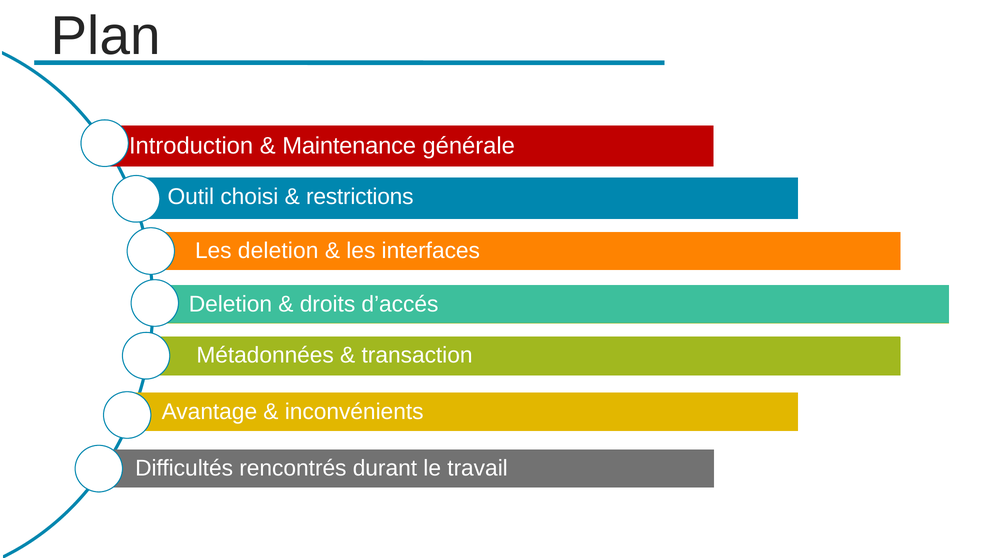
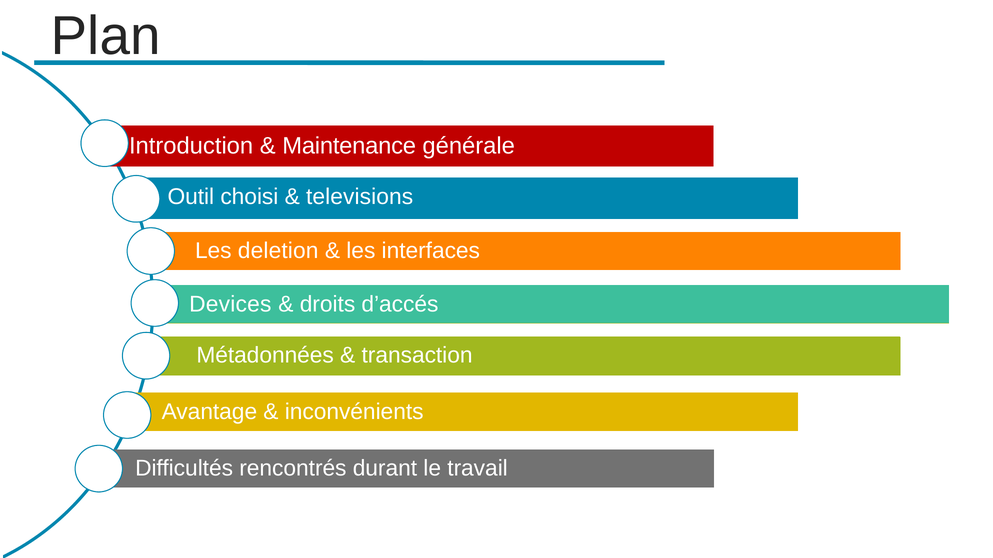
restrictions: restrictions -> televisions (360, 197)
Deletion: Deletion -> Devices (230, 305)
